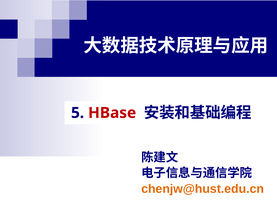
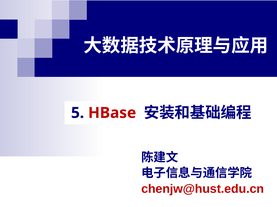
chenjw@hust.edu.cn colour: orange -> red (203, 190)
